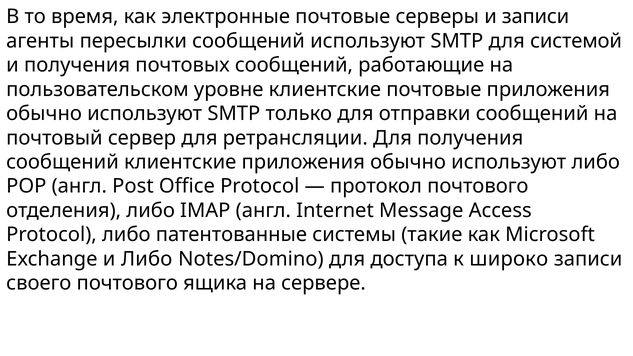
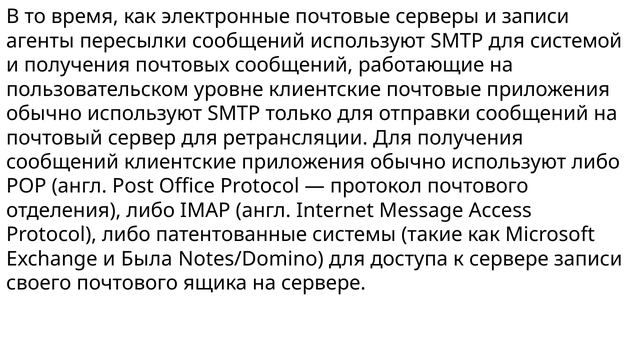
и Либо: Либо -> Была (147, 259)
к широко: широко -> сервере (509, 259)
